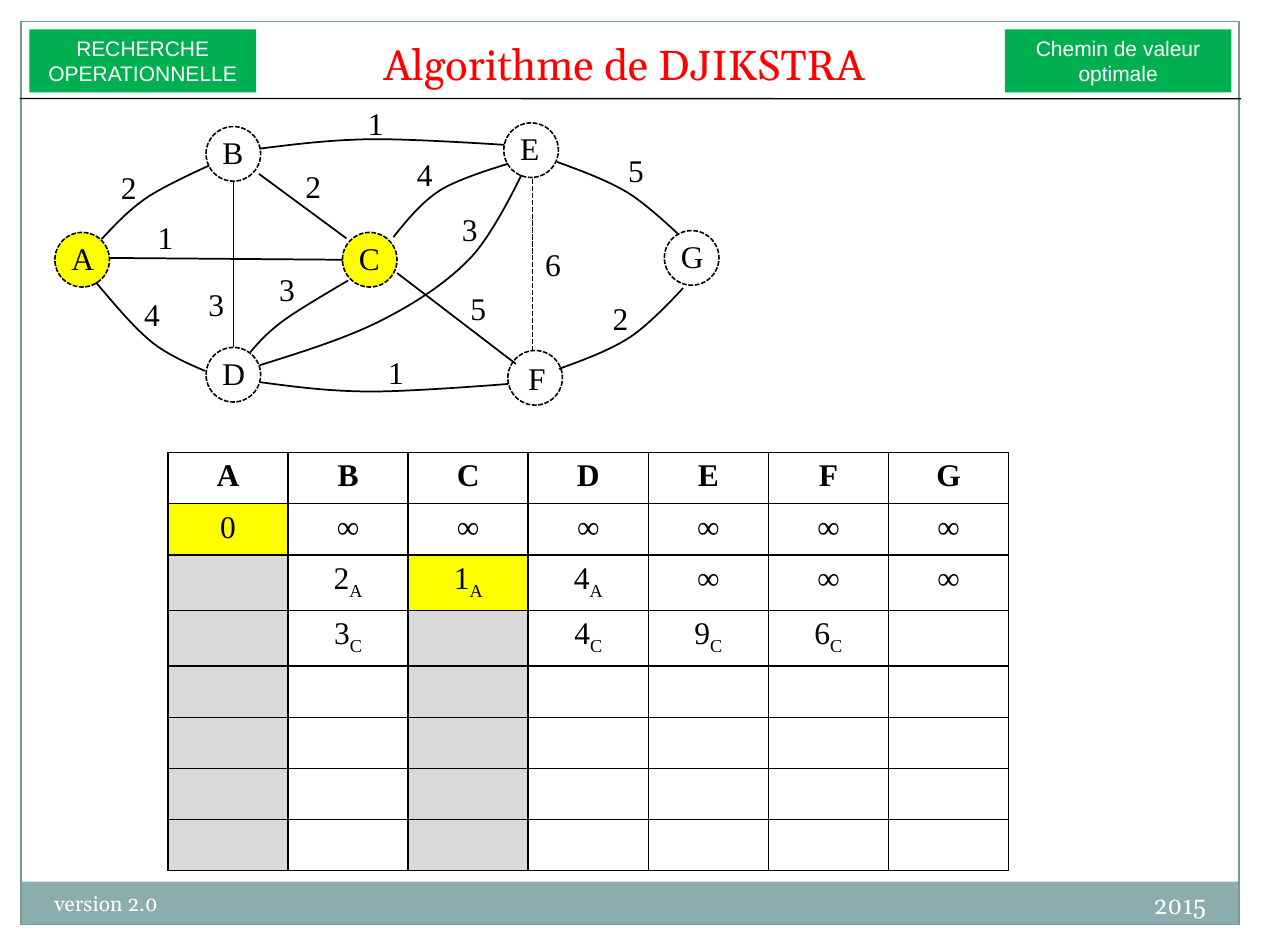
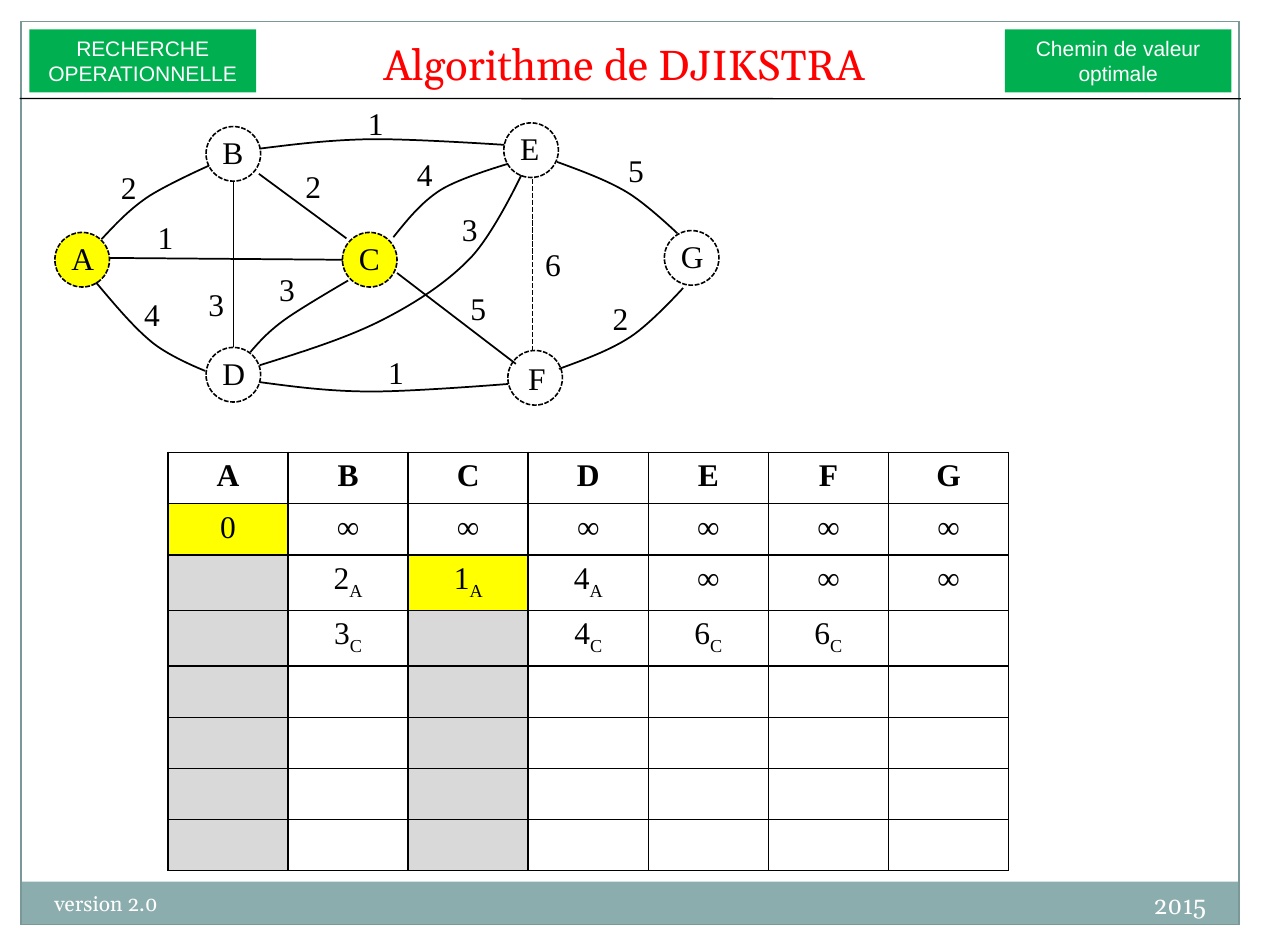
4 C 9: 9 -> 6 (702, 634)
